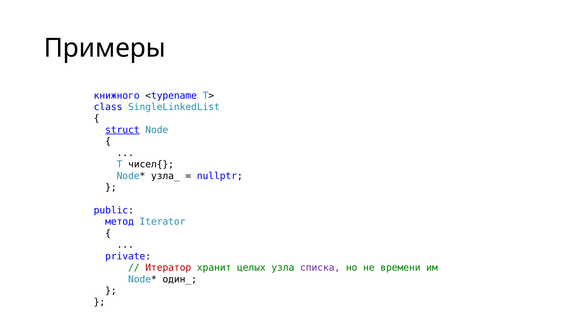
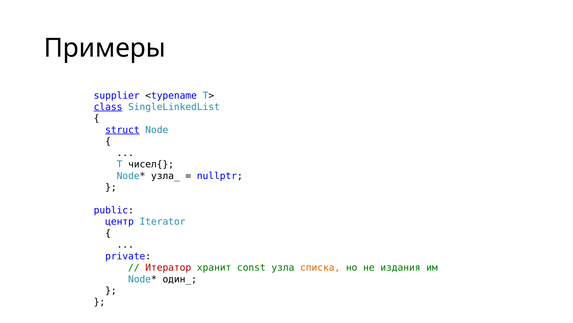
книжного: книжного -> supplier (117, 95)
class underline: none -> present (108, 107)
метод: метод -> центр (120, 221)
целых: целых -> const (251, 267)
списка colour: purple -> orange (320, 267)
времени: времени -> издания (400, 267)
